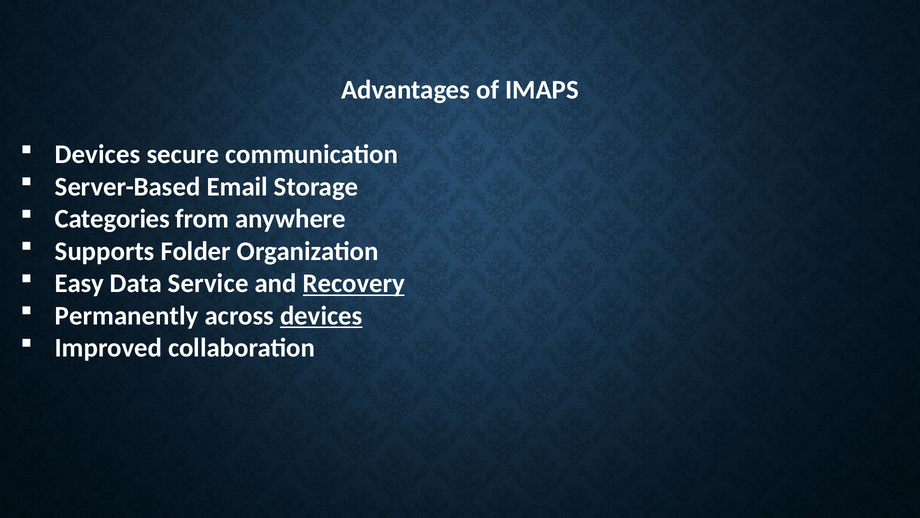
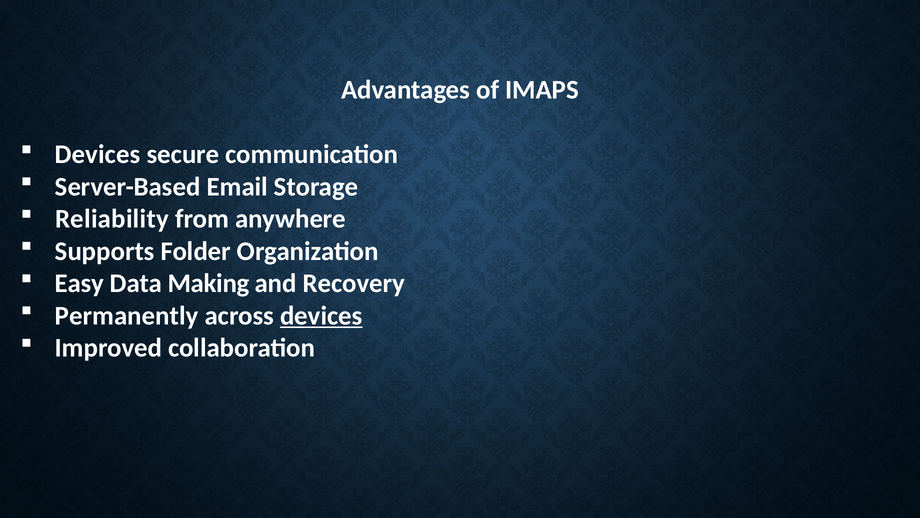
Categories: Categories -> Reliability (112, 219)
Service: Service -> Making (208, 283)
Recovery underline: present -> none (354, 283)
